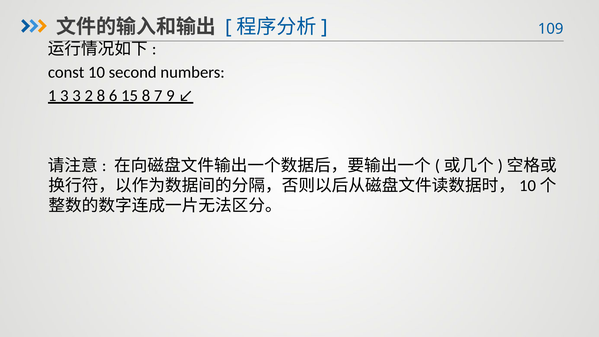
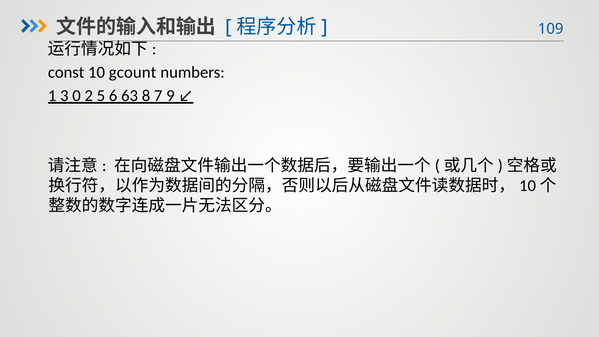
second: second -> gcount (133, 72)
3 3: 3 -> 0 (76, 96)
2 8: 8 -> 5 (101, 96)
15: 15 -> 63 (130, 96)
